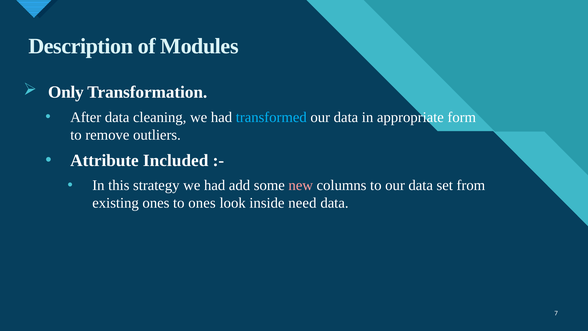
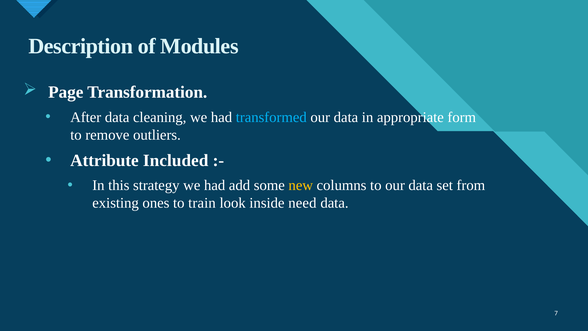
Only: Only -> Page (66, 92)
new colour: pink -> yellow (301, 185)
to ones: ones -> train (202, 203)
